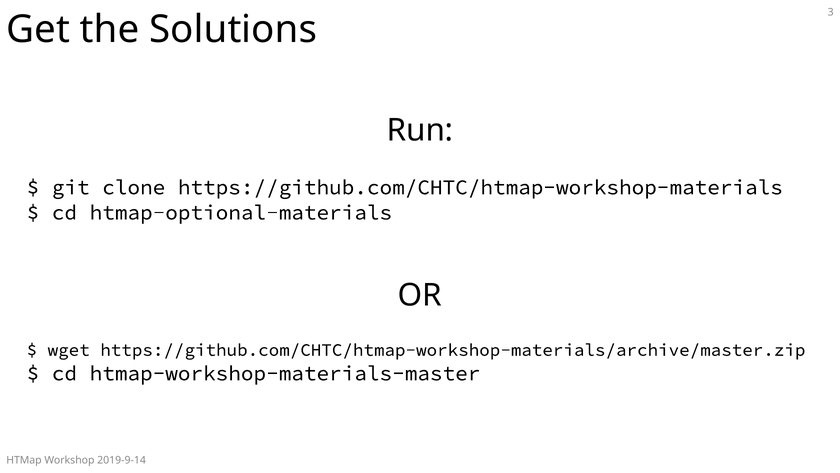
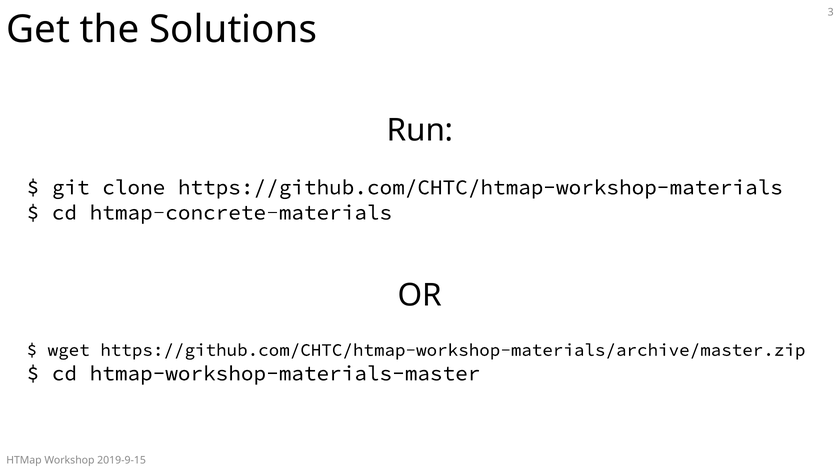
htmap-optional-materials: htmap-optional-materials -> htmap-concrete-materials (241, 212)
2019-9-14: 2019-9-14 -> 2019-9-15 (122, 460)
